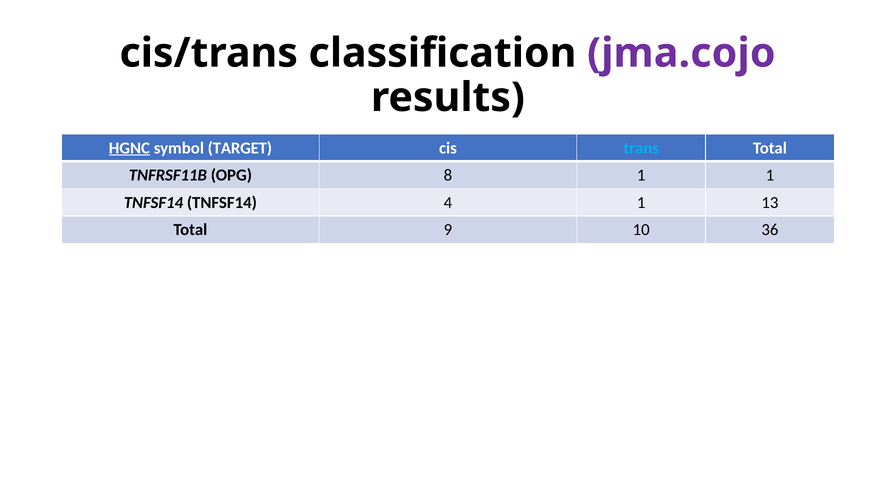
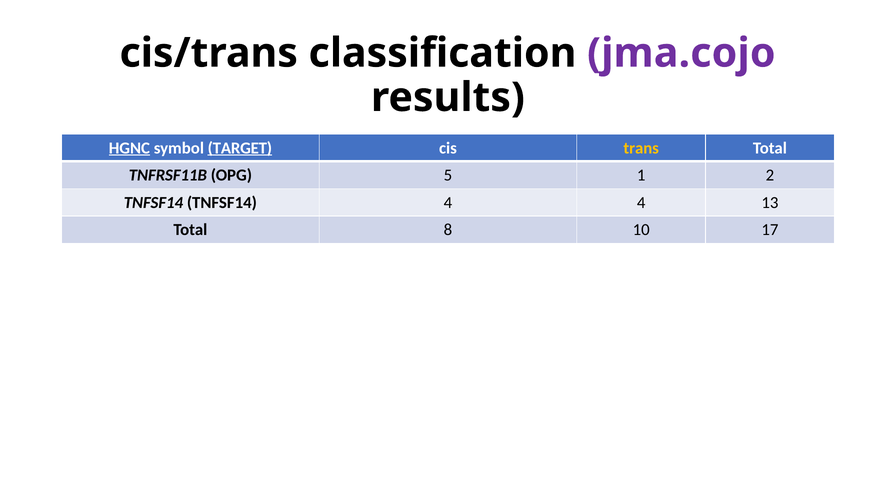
TARGET underline: none -> present (240, 148)
trans colour: light blue -> yellow (641, 148)
8: 8 -> 5 (448, 175)
1 1: 1 -> 2 (770, 175)
4 1: 1 -> 4 (641, 202)
9: 9 -> 8 (448, 230)
36: 36 -> 17 (770, 230)
